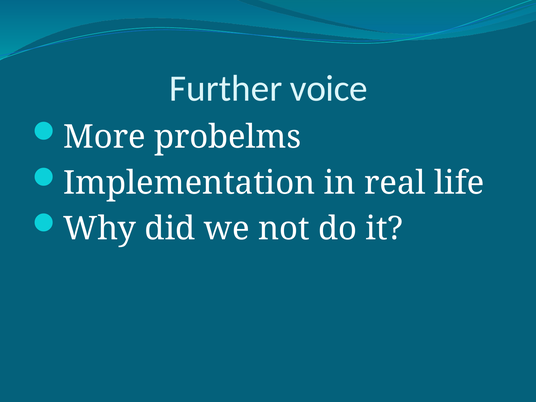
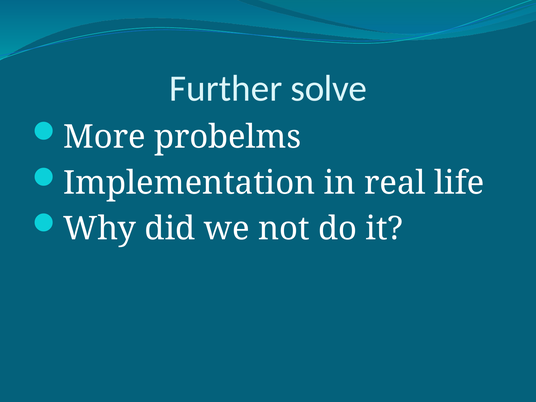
voice: voice -> solve (329, 89)
